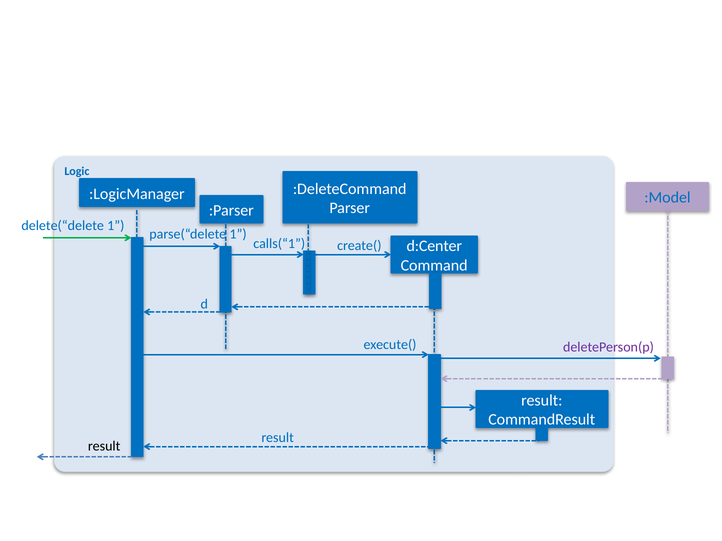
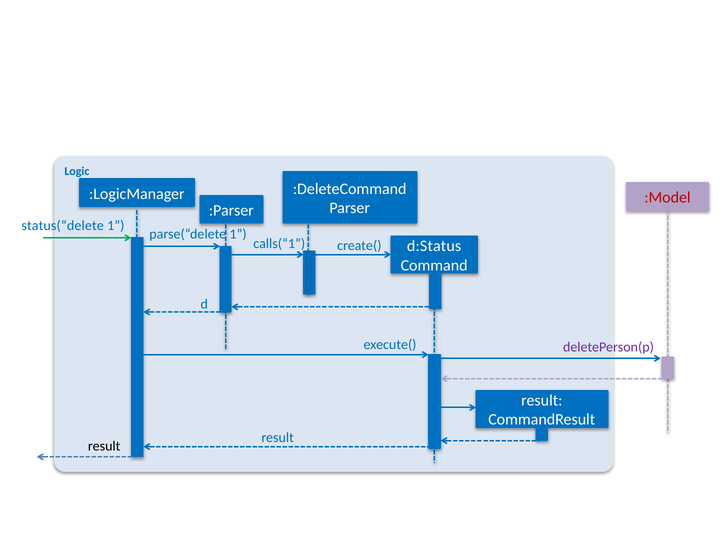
:Model colour: blue -> red (667, 198)
delete(“delete: delete(“delete -> status(“delete (63, 226)
d:Center: d:Center -> d:Status (434, 246)
